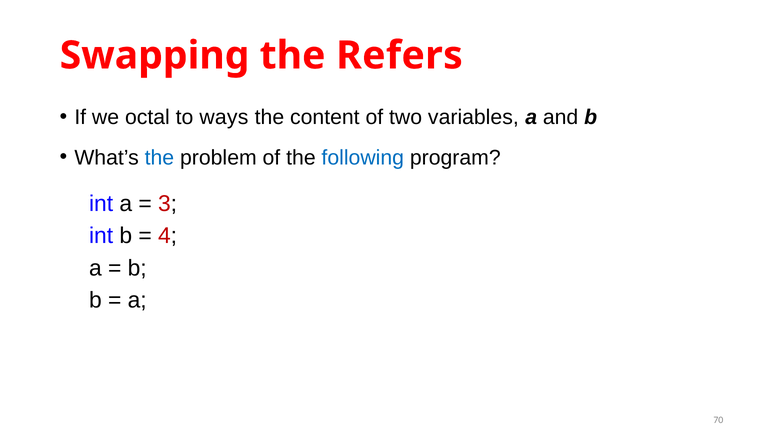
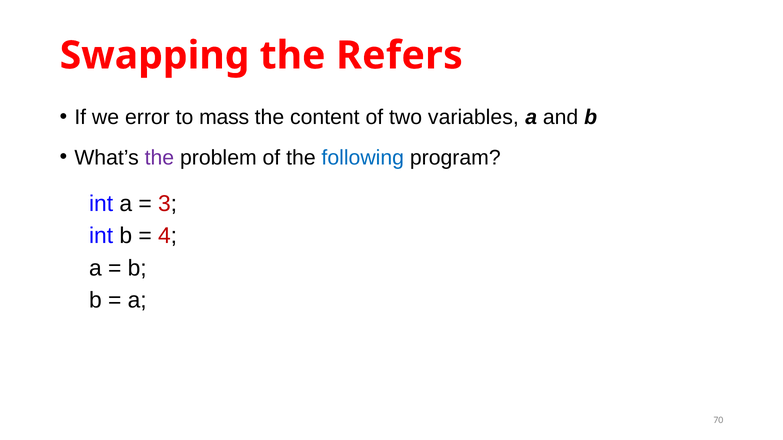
octal: octal -> error (147, 118)
ways: ways -> mass (224, 118)
the colour: blue -> purple (159, 158)
